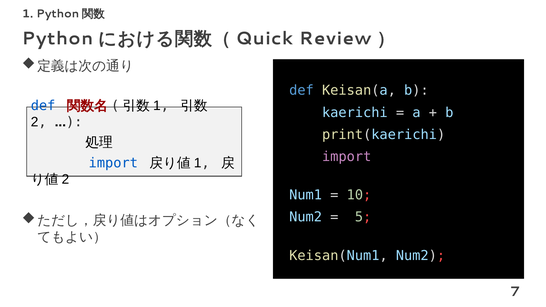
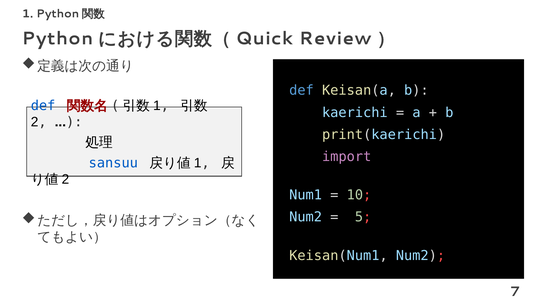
import: import -> sansuu (113, 163)
